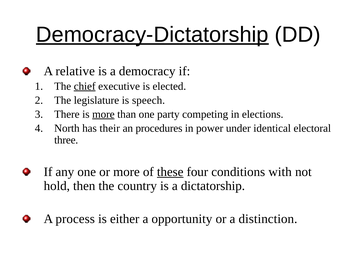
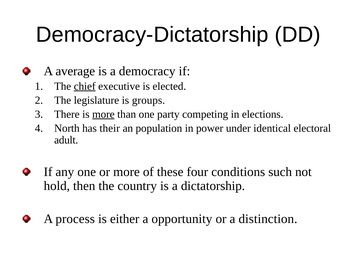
Democracy-Dictatorship underline: present -> none (152, 35)
relative: relative -> average (75, 71)
speech: speech -> groups (149, 100)
procedures: procedures -> population (159, 128)
three: three -> adult (66, 140)
these underline: present -> none (170, 172)
with: with -> such (280, 172)
